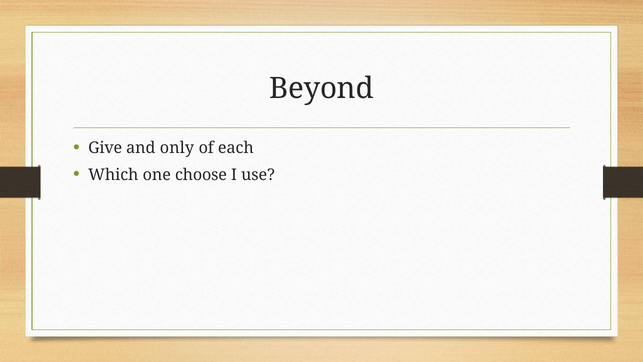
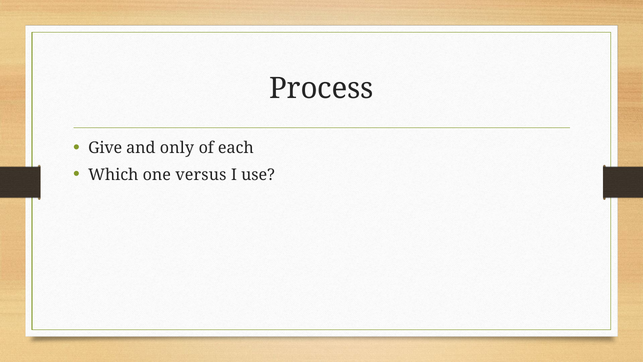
Beyond: Beyond -> Process (322, 88)
choose: choose -> versus (201, 175)
